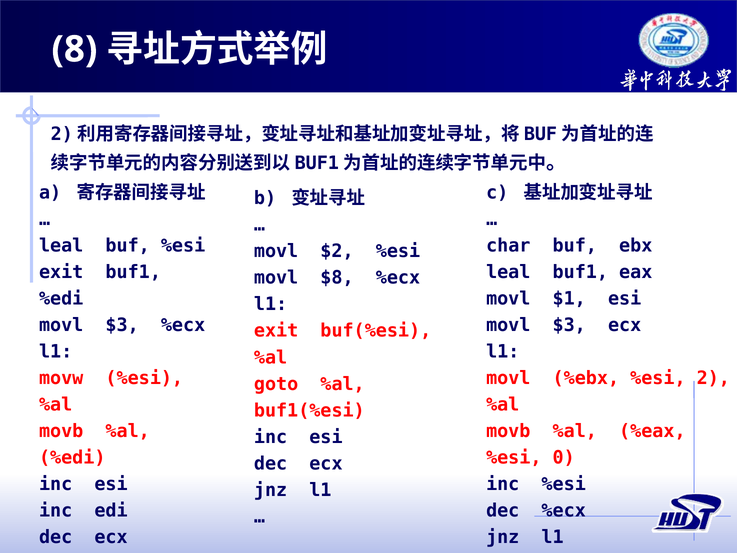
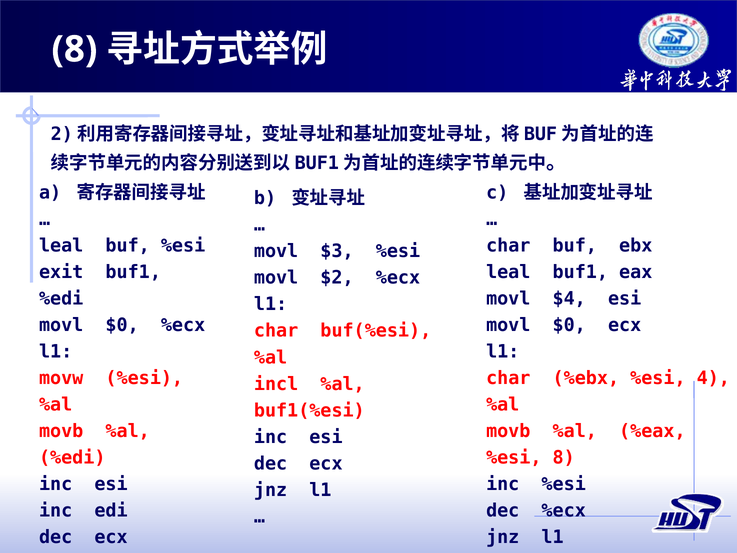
$2: $2 -> $3 (337, 251)
$8: $8 -> $2 (337, 278)
$1: $1 -> $4 (569, 298)
$3: $3 -> $0 (122, 325)
$3: $3 -> $0 (569, 325)
exit: exit -> char (276, 331)
movl: movl -> char (508, 378)
2: 2 -> 4 (713, 378)
goto: goto -> incl (276, 384)
%esi 0: 0 -> 8 (564, 458)
